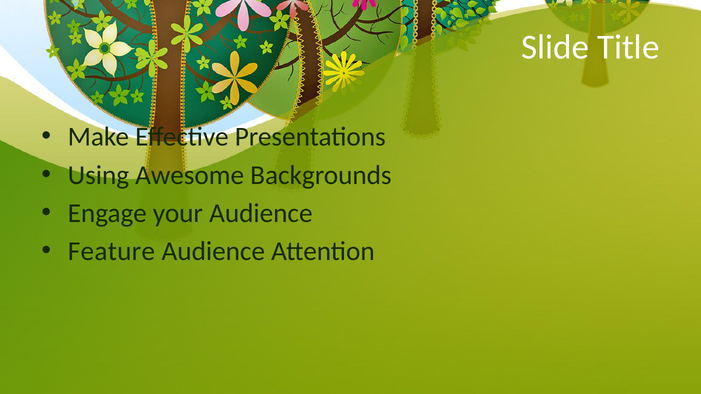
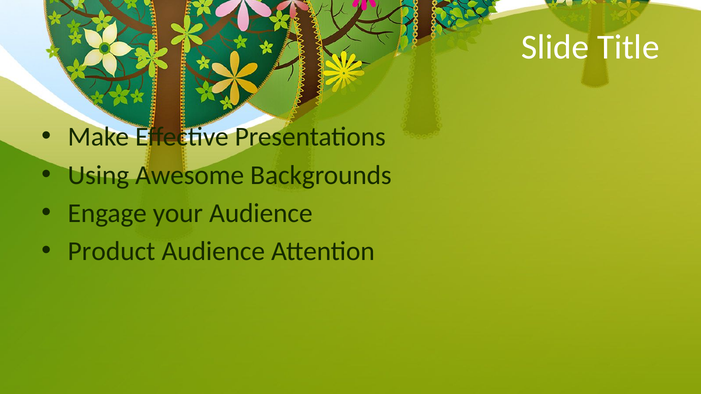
Feature: Feature -> Product (112, 252)
